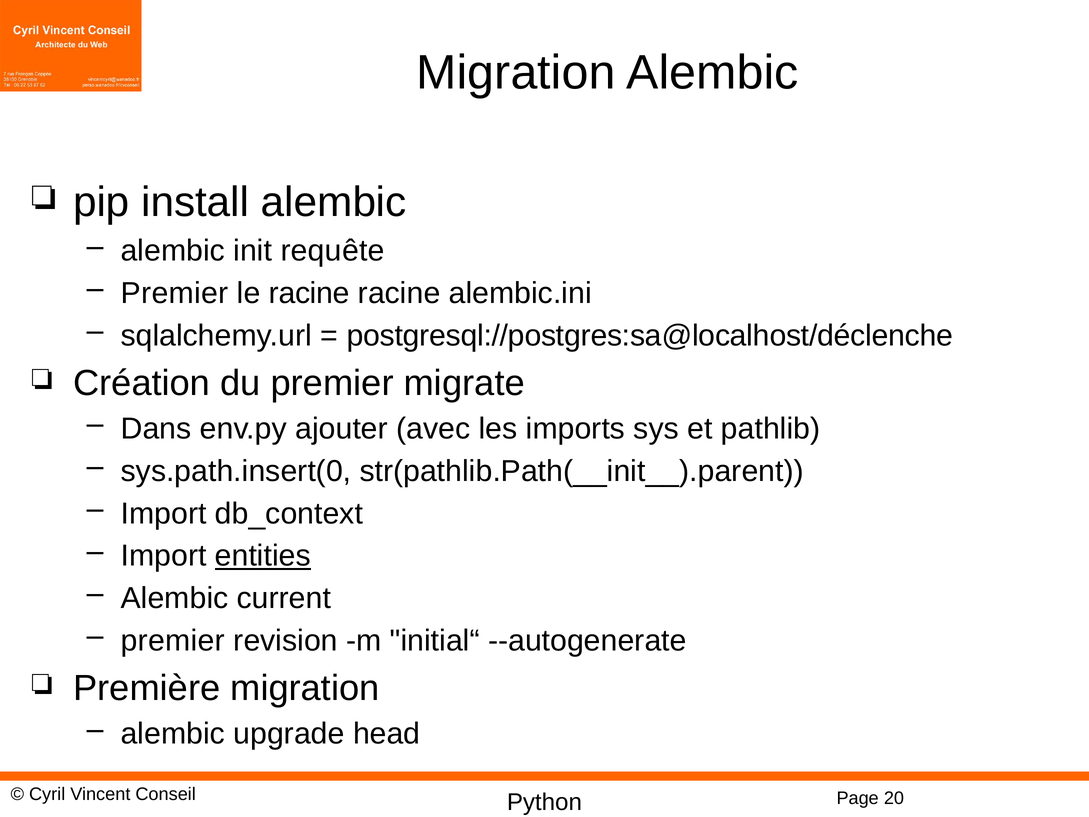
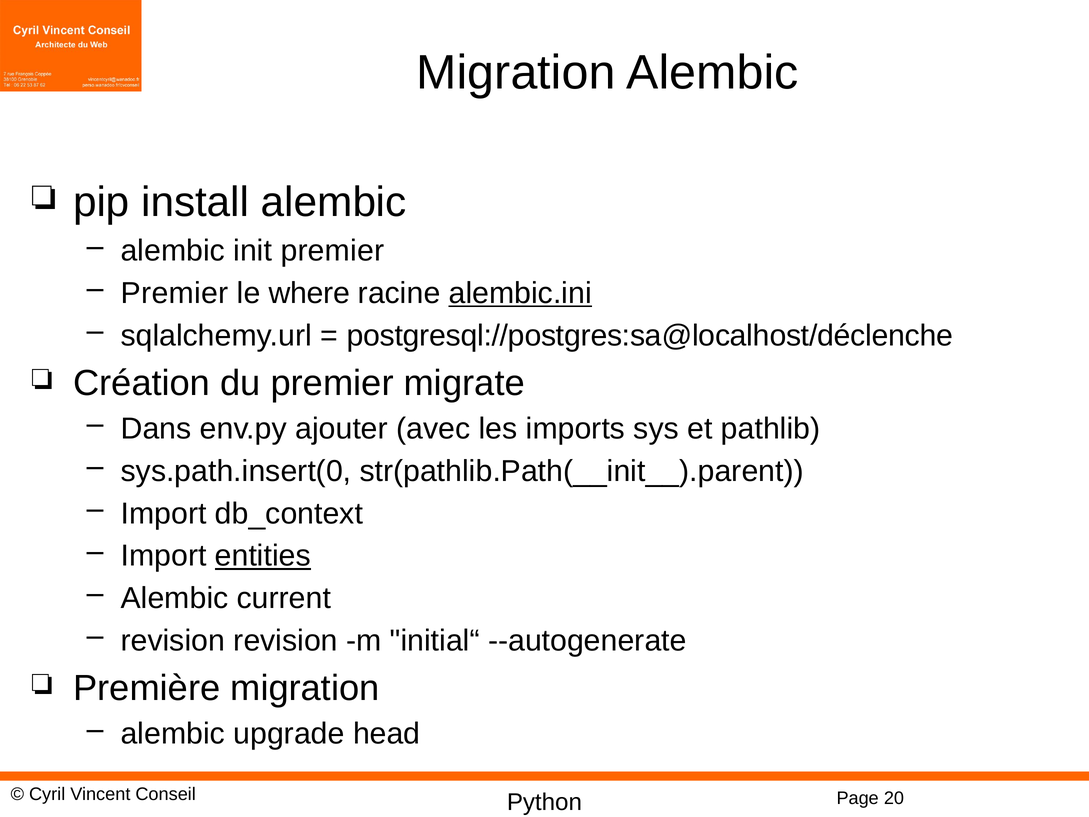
init requête: requête -> premier (333, 251)
le racine: racine -> where (309, 293)
alembic.ini underline: none -> present (520, 293)
premier: premier -> revision (173, 641)
